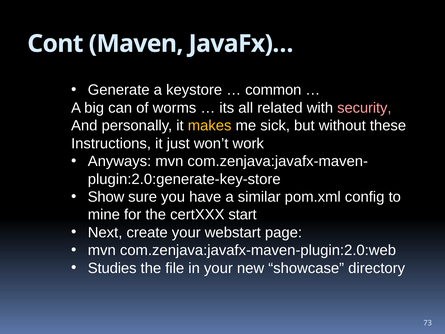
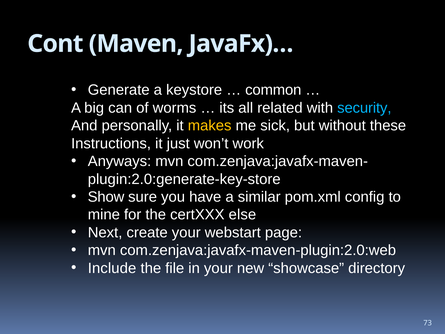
security colour: pink -> light blue (364, 108)
start: start -> else (242, 215)
Studies: Studies -> Include (112, 268)
